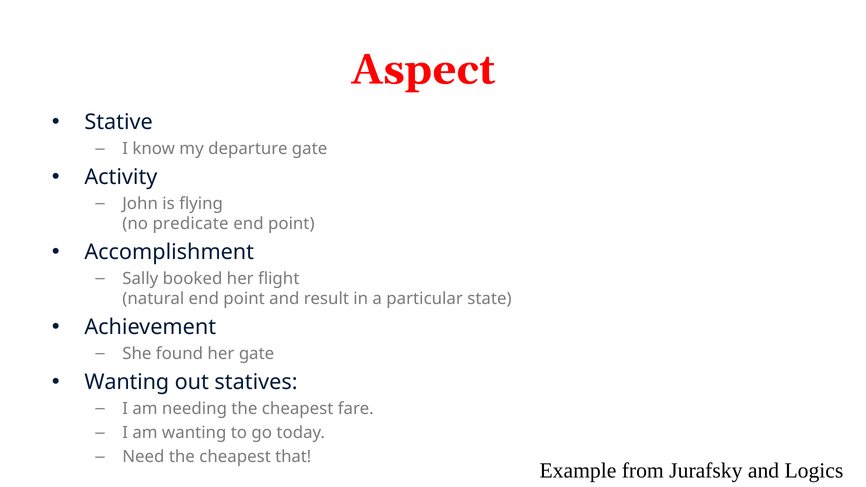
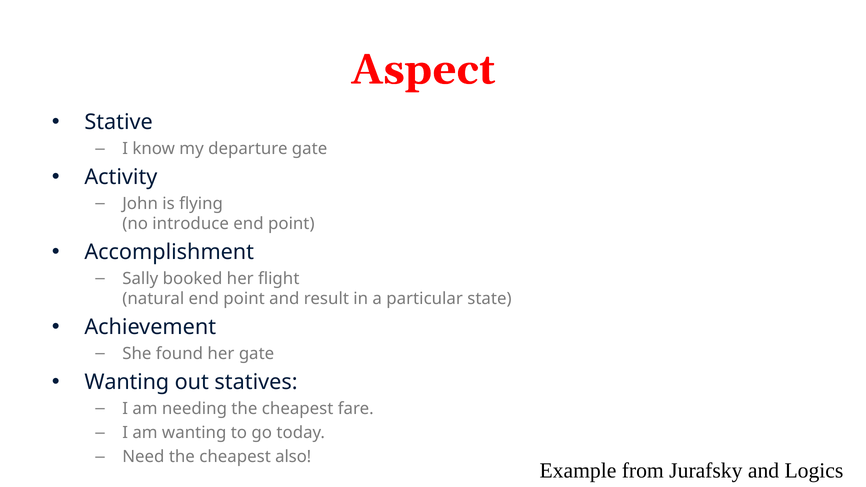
predicate: predicate -> introduce (191, 224)
that: that -> also (293, 457)
